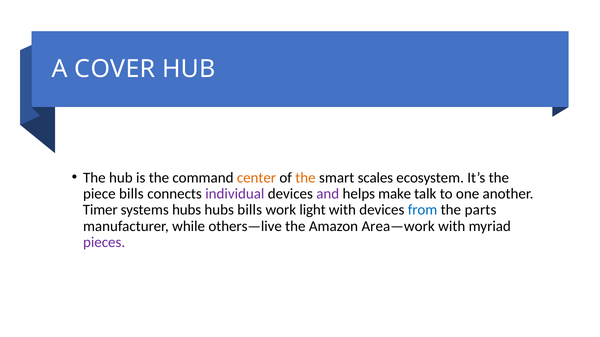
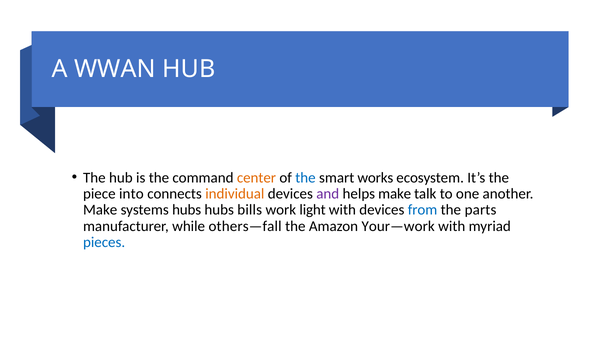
COVER: COVER -> WWAN (115, 69)
the colour: orange -> blue (305, 178)
scales: scales -> works (375, 178)
piece bills: bills -> into (131, 194)
individual colour: purple -> orange (235, 194)
Timer: Timer -> Make (100, 210)
others—live: others—live -> others—fall (245, 226)
Area—work: Area—work -> Your—work (398, 226)
pieces colour: purple -> blue (104, 243)
